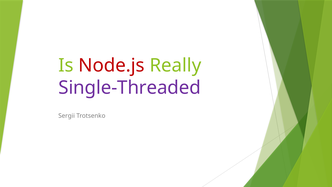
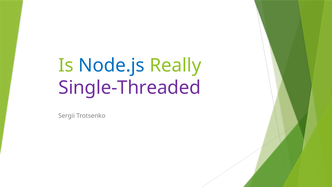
Node.js colour: red -> blue (112, 65)
